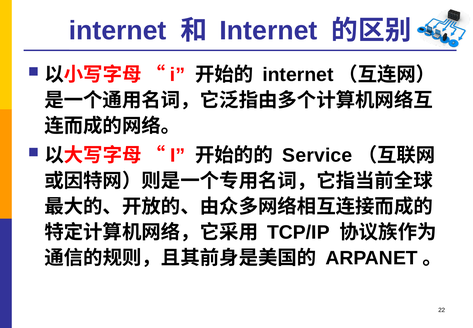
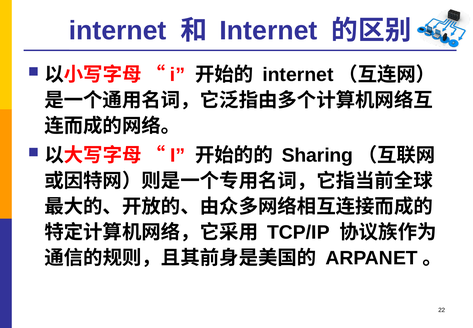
Service: Service -> Sharing (317, 155)
